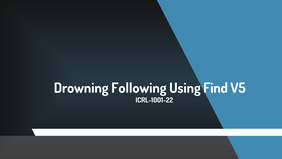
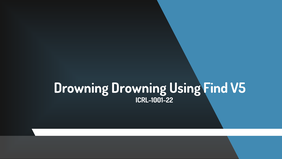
Drowning Following: Following -> Drowning (139, 88)
